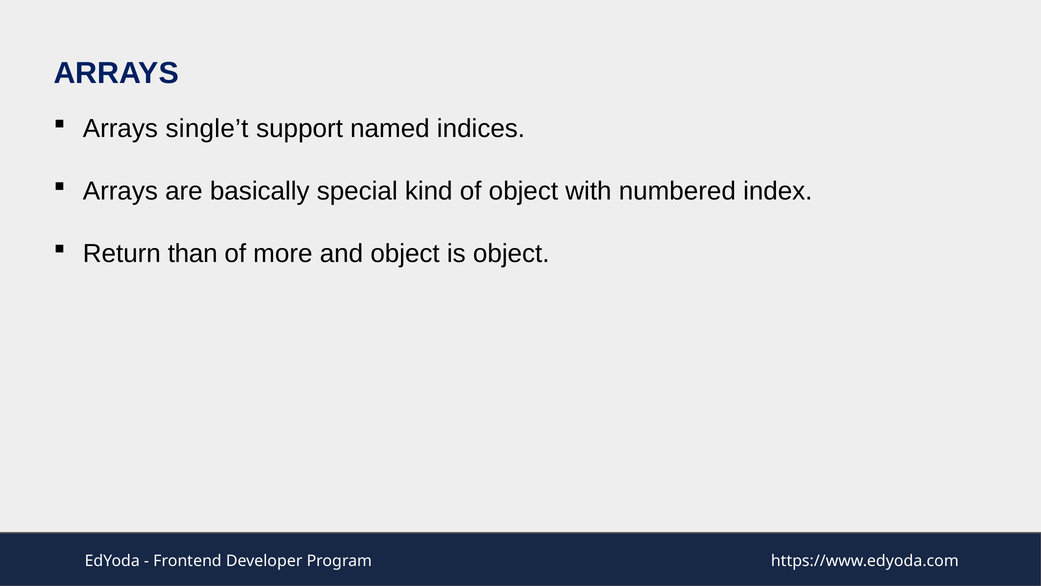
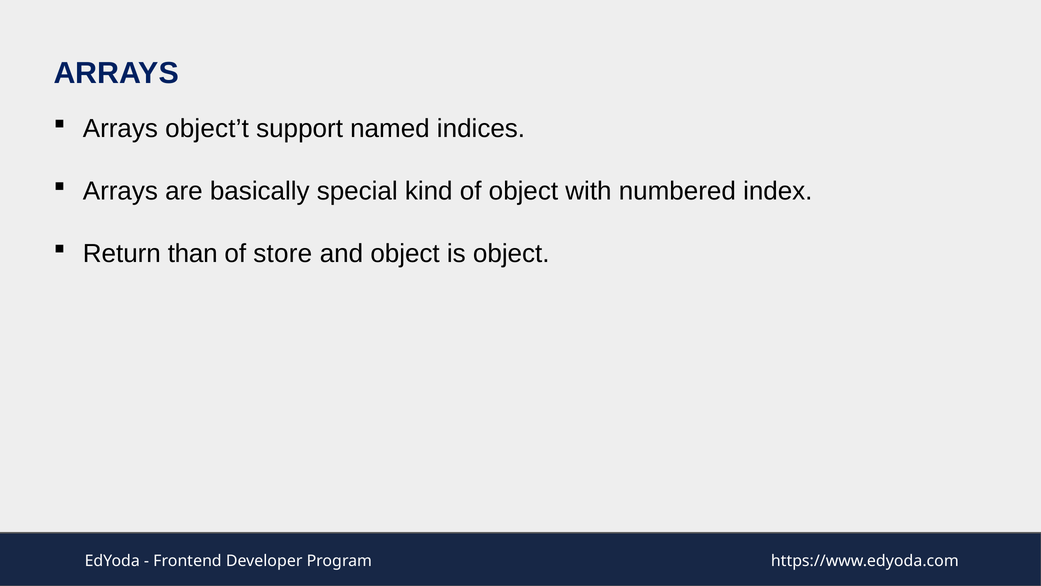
single’t: single’t -> object’t (207, 129)
more: more -> store (283, 254)
